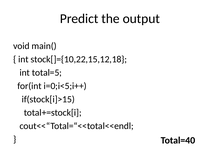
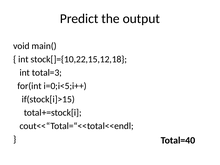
total=5: total=5 -> total=3 (47, 73)
